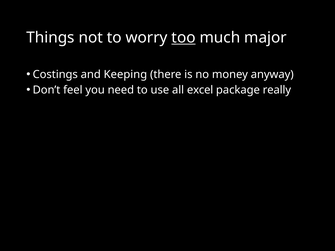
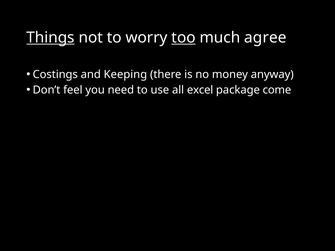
Things underline: none -> present (50, 38)
major: major -> agree (265, 38)
really: really -> come (277, 90)
